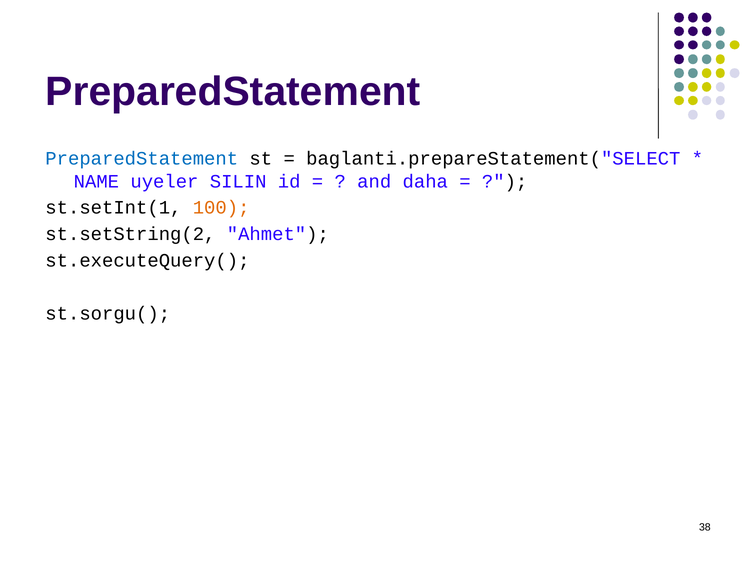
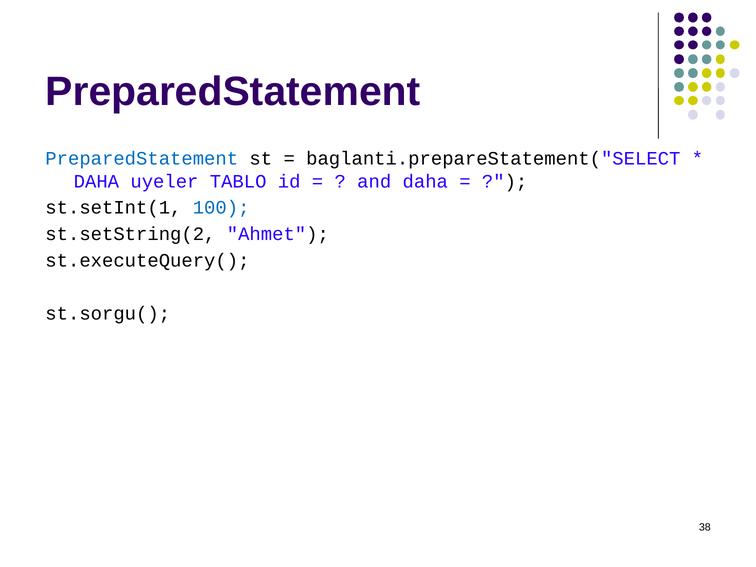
NAME: NAME -> DAHA (96, 181)
SILIN: SILIN -> TABLO (238, 181)
100 colour: orange -> blue (221, 208)
